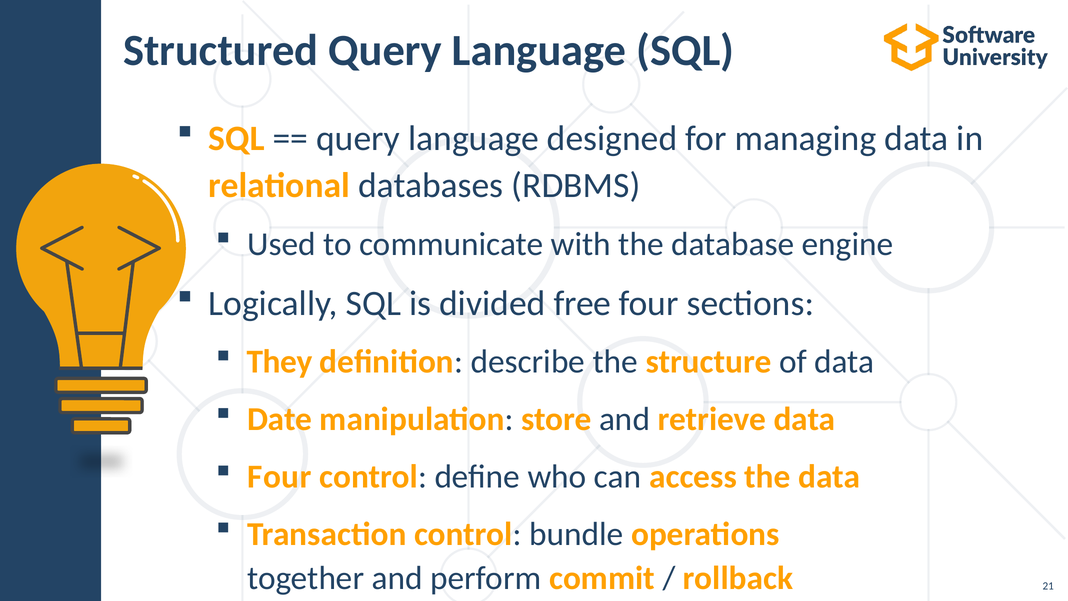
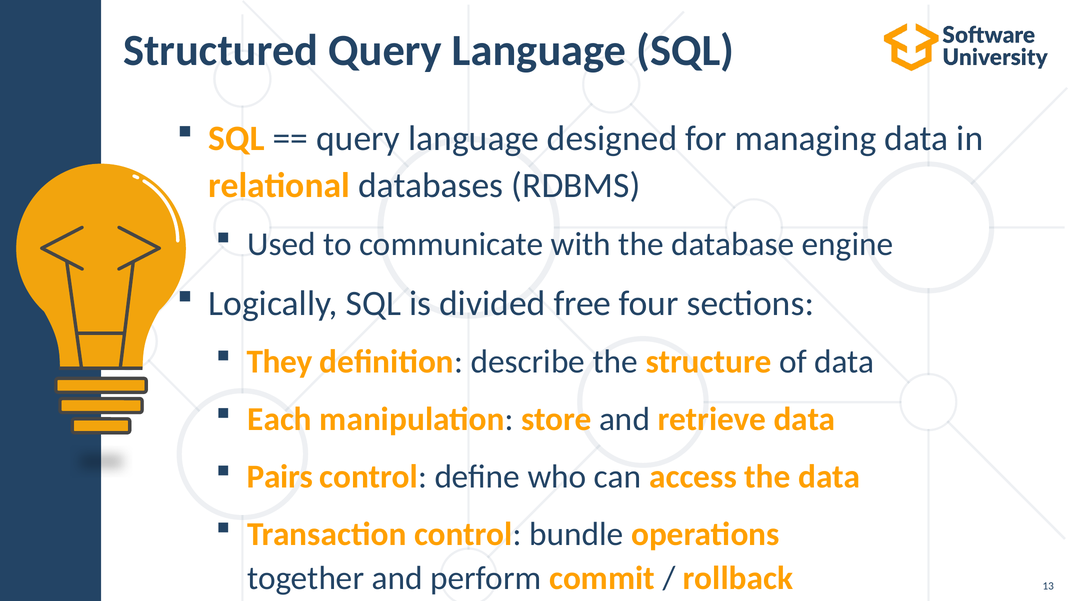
Date: Date -> Each (280, 419)
Four: Four -> Pairs (280, 477)
21: 21 -> 13 (1048, 586)
